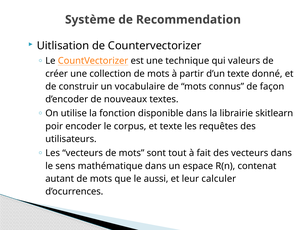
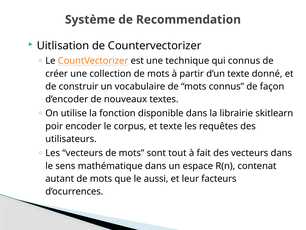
qui valeurs: valeurs -> connus (244, 61)
calculer: calculer -> facteurs (219, 178)
